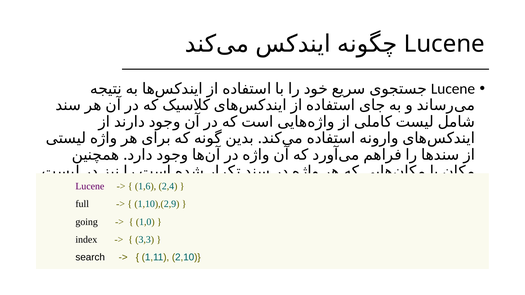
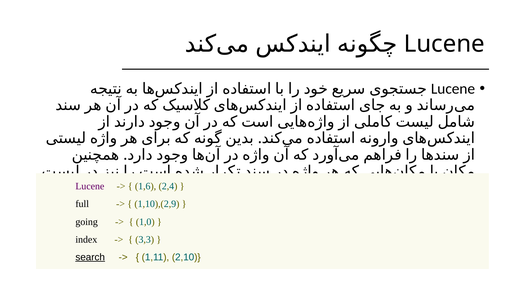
search underline: none -> present (90, 257)
